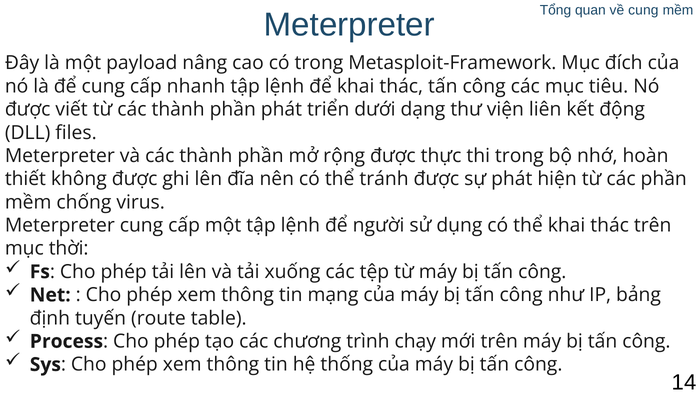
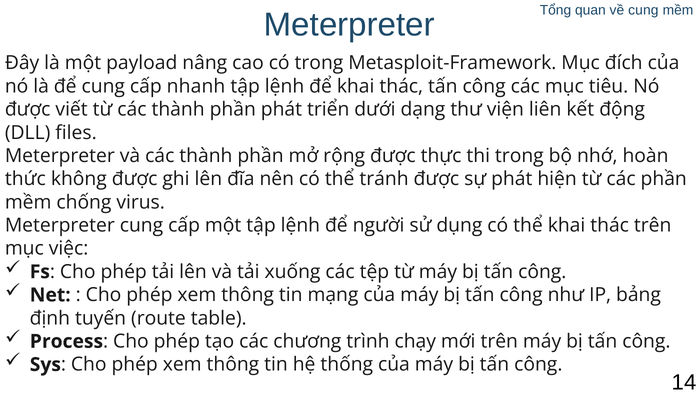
thiết: thiết -> thức (25, 179)
thời: thời -> việc (69, 249)
